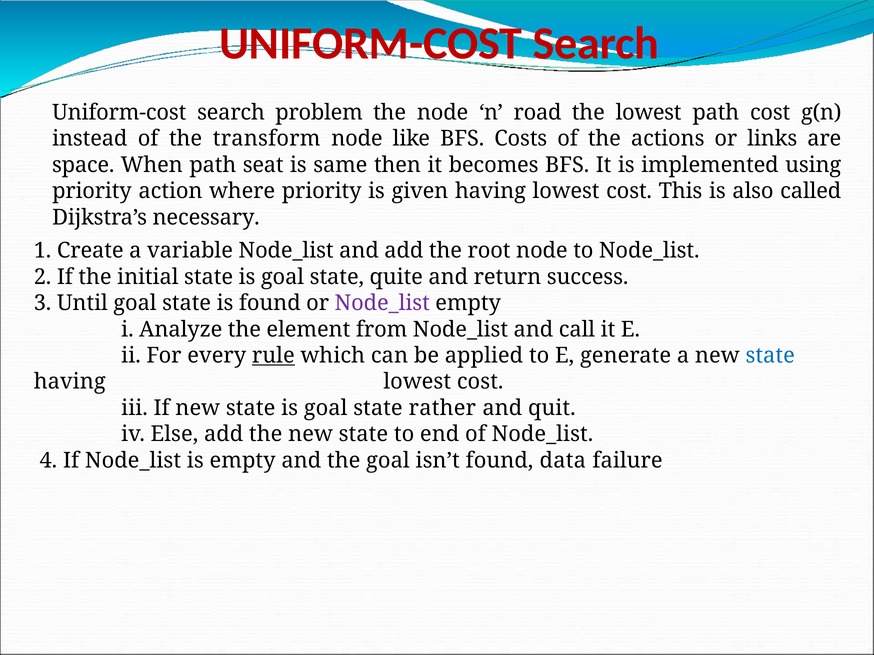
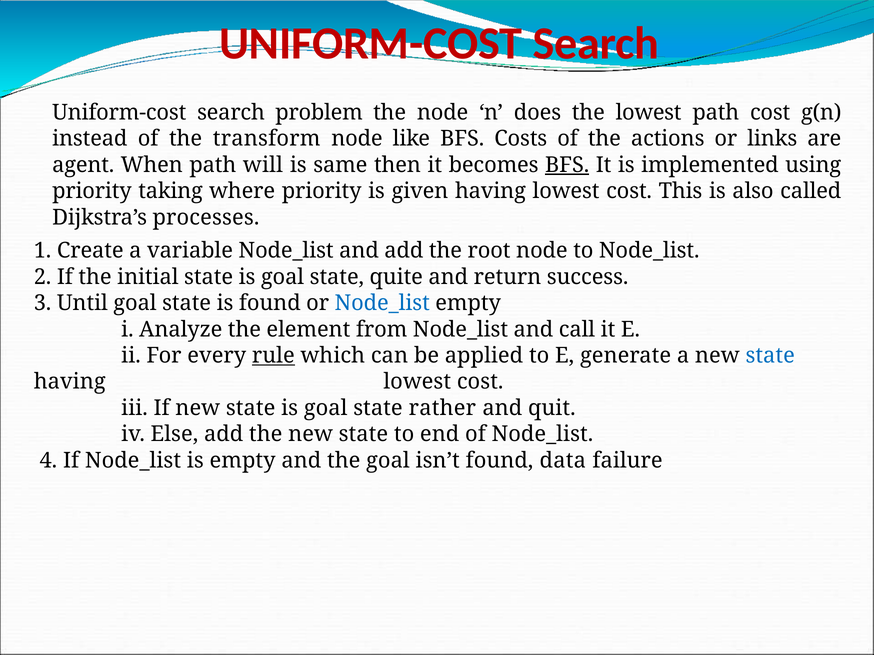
road: road -> does (537, 113)
space: space -> agent (83, 165)
seat: seat -> will (263, 165)
BFS underline: none -> present (567, 165)
action: action -> taking (171, 191)
necessary: necessary -> processes (206, 218)
Node_list colour: purple -> blue (382, 303)
